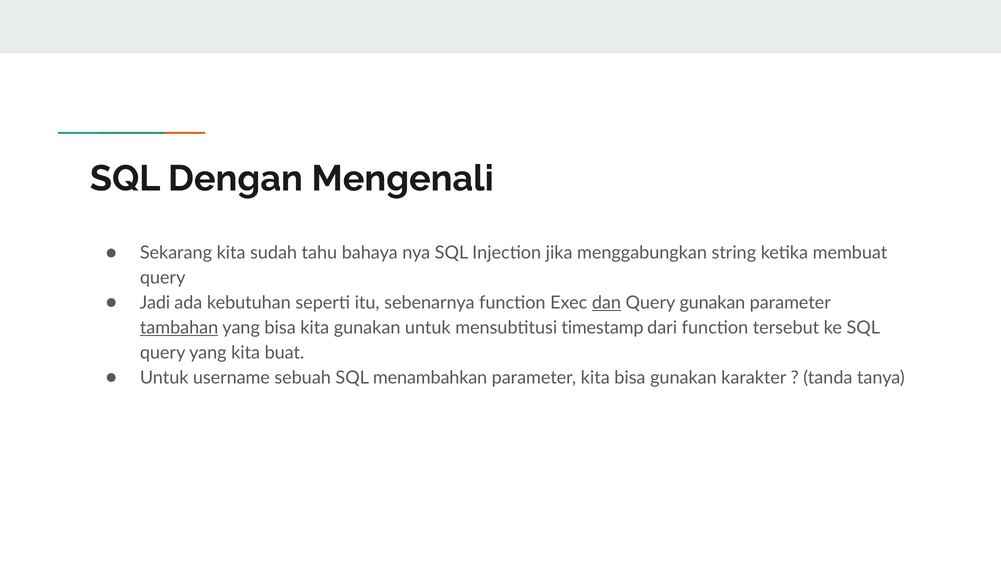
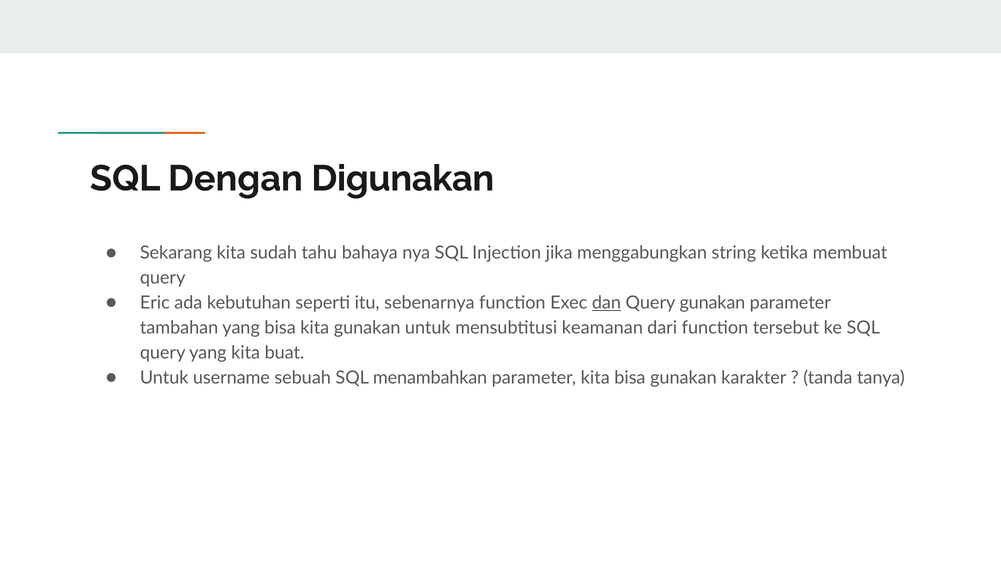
Mengenali: Mengenali -> Digunakan (403, 179)
Jadi: Jadi -> Eric (155, 303)
tambahan underline: present -> none (179, 328)
timestamp: timestamp -> keamanan (602, 328)
